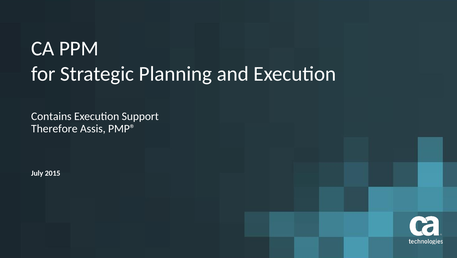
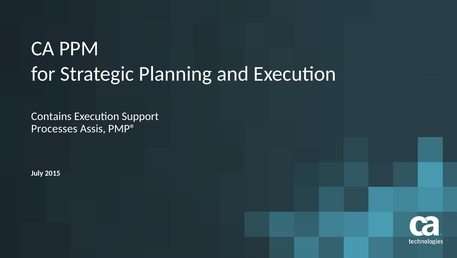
Therefore: Therefore -> Processes (54, 128)
